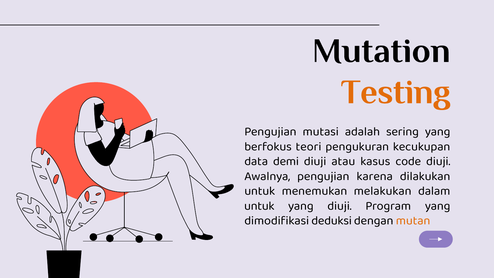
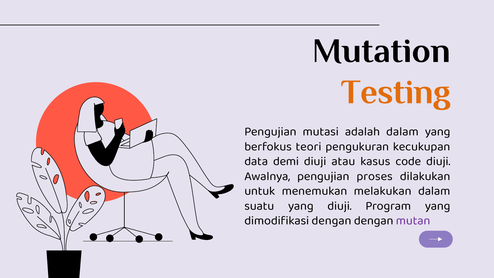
adalah sering: sering -> dalam (402, 131)
karena: karena -> proses (375, 176)
untuk: untuk -> suatu (259, 206)
dimodifikasi deduksi: deduksi -> dengan (331, 220)
mutan colour: orange -> purple (413, 220)
